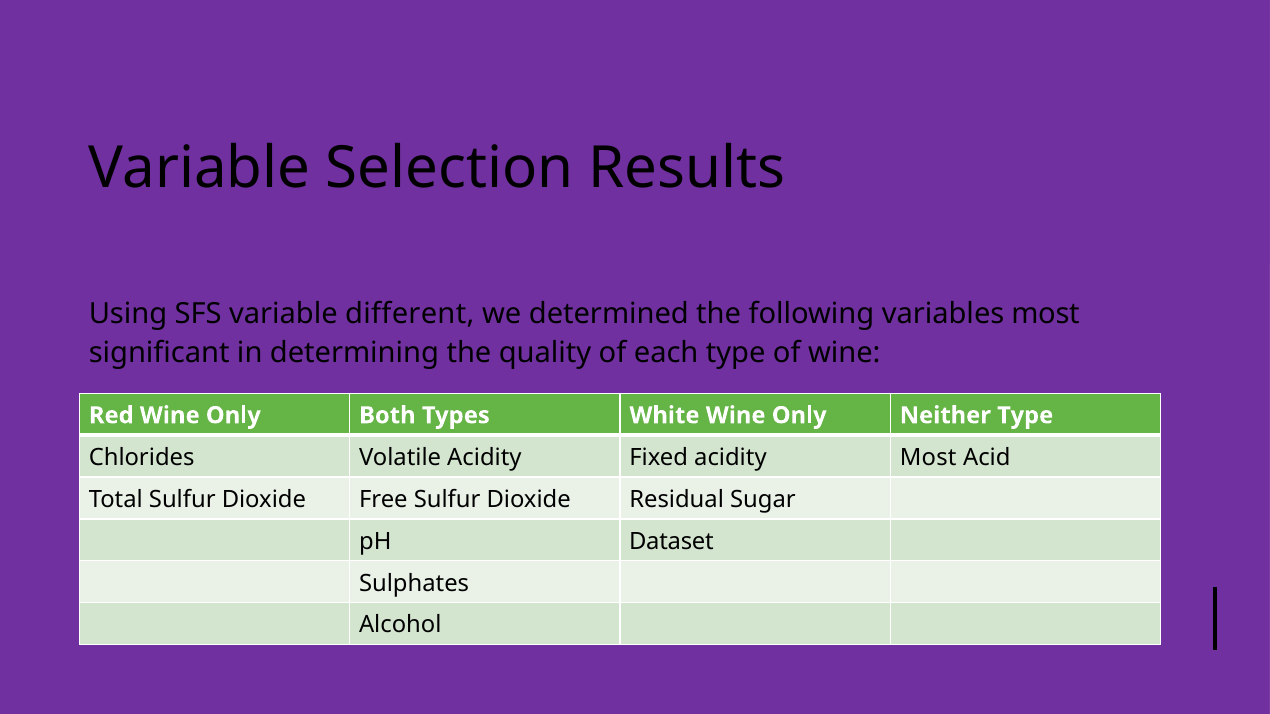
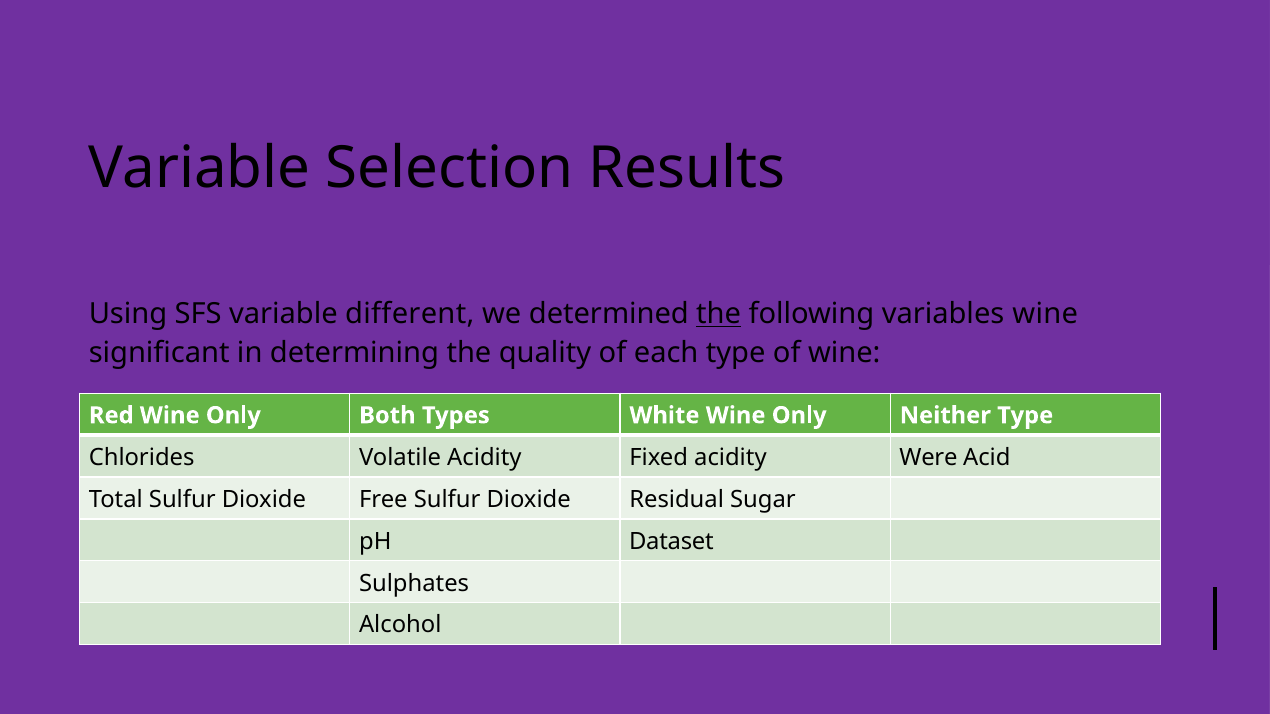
the underline: none -> present (719, 314)
variables most: most -> wine (1045, 314)
acidity Most: Most -> Were (928, 458)
